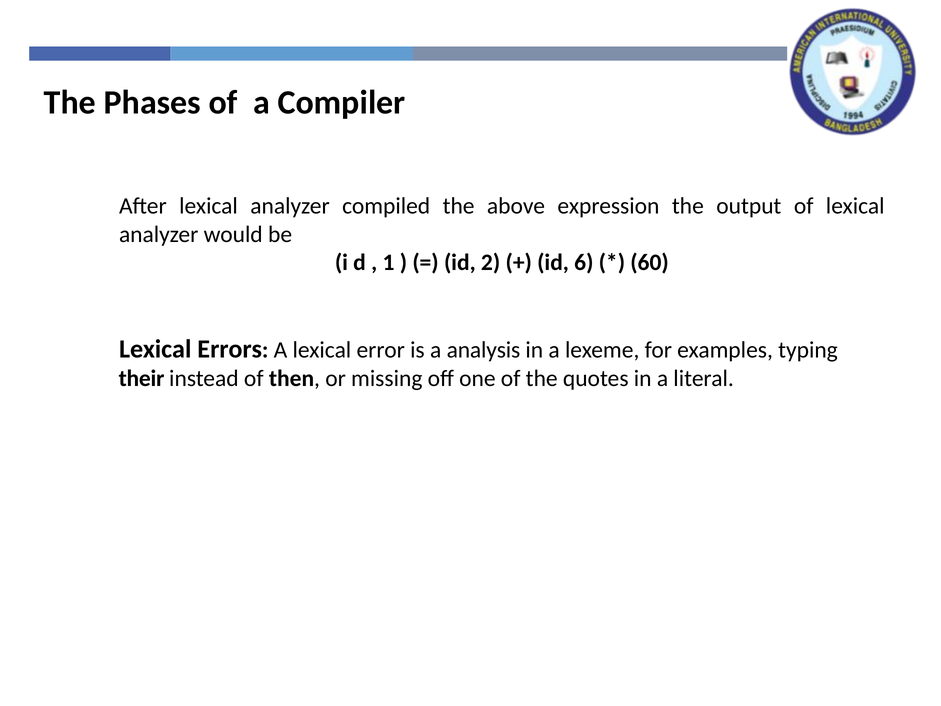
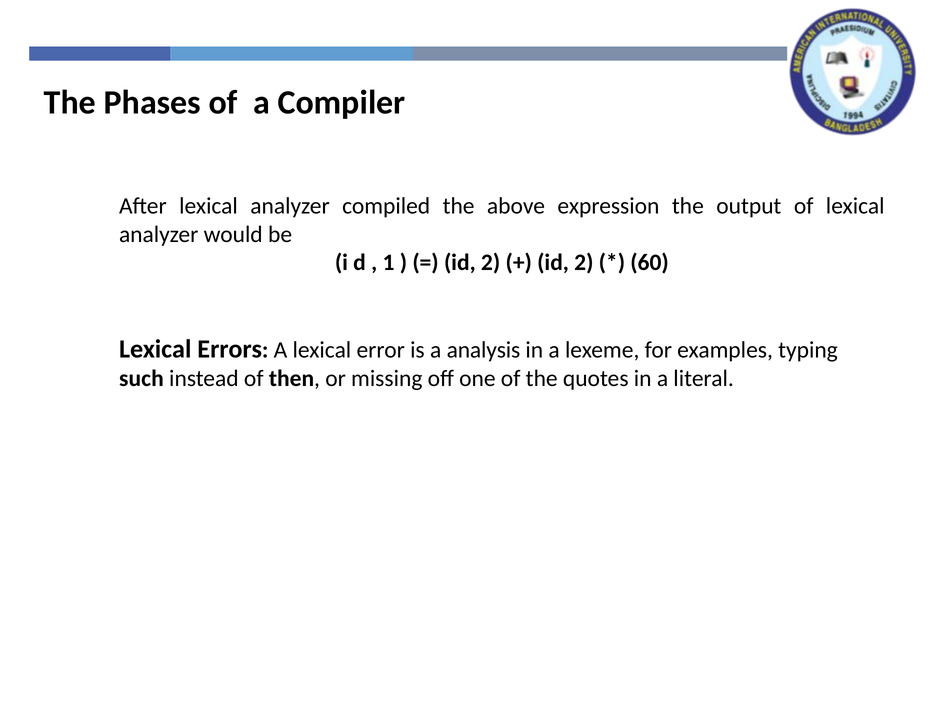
6: 6 -> 2 (584, 262)
their: their -> such (141, 378)
